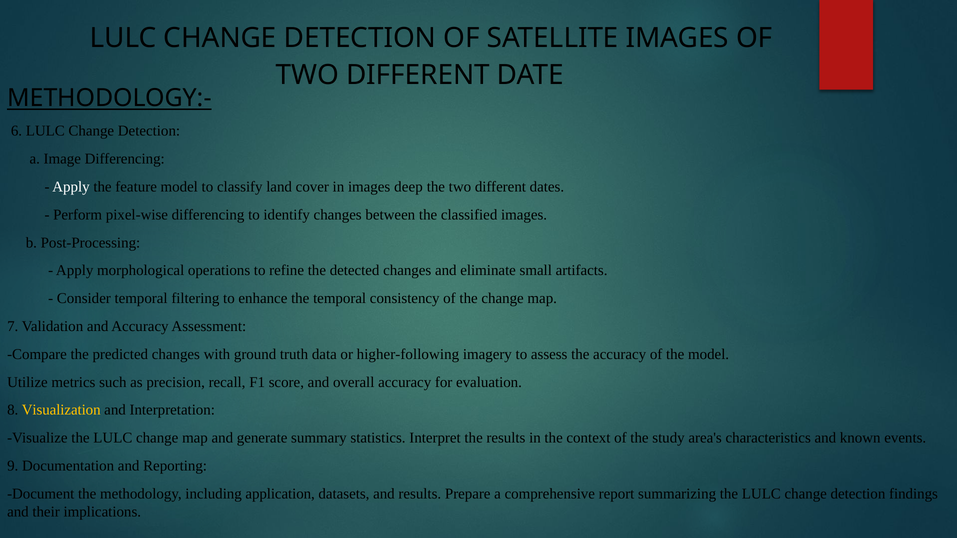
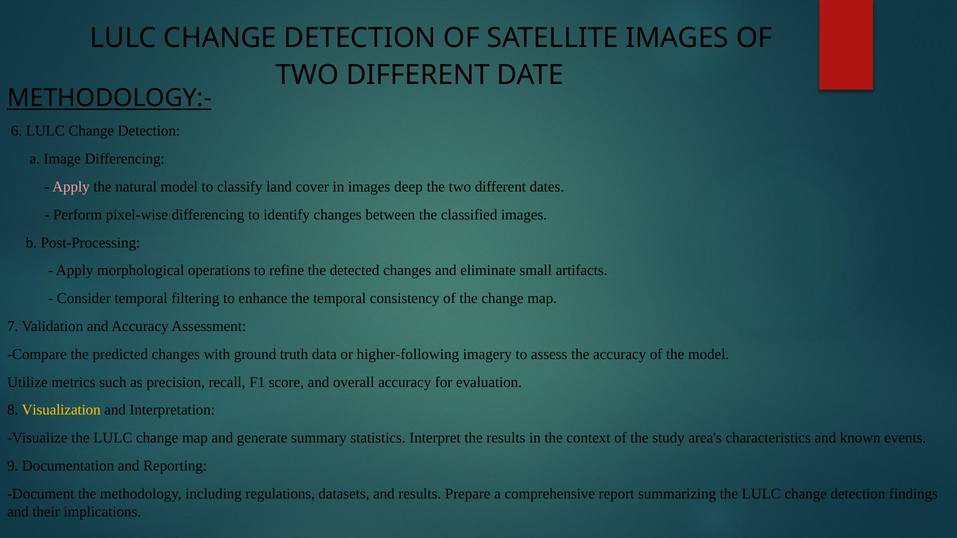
Apply colour: white -> pink (71, 187)
feature: feature -> natural (136, 187)
application: application -> regulations (280, 494)
